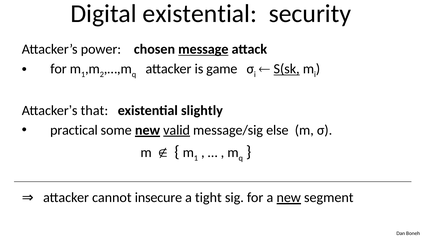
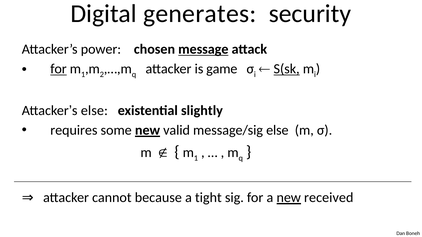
Digital existential: existential -> generates (200, 14)
for underline: none -> present (58, 69)
Attacker’s that: that -> else (94, 111)
practical: practical -> requires (74, 130)
valid underline: present -> none (177, 130)
insecure: insecure -> because (158, 198)
segment: segment -> received (329, 198)
